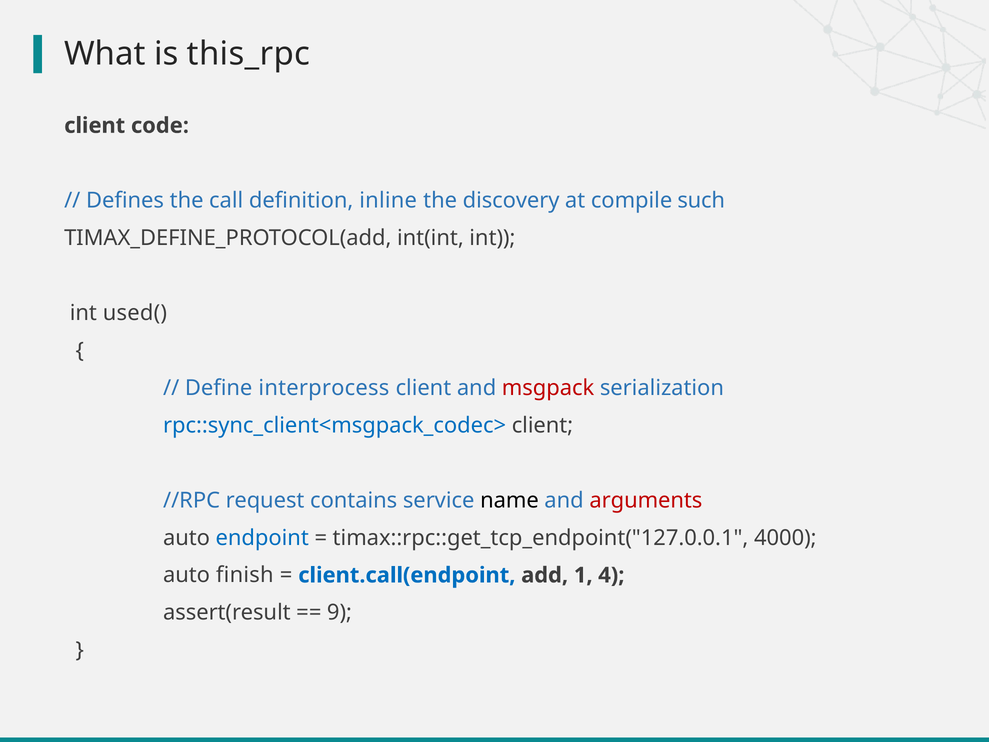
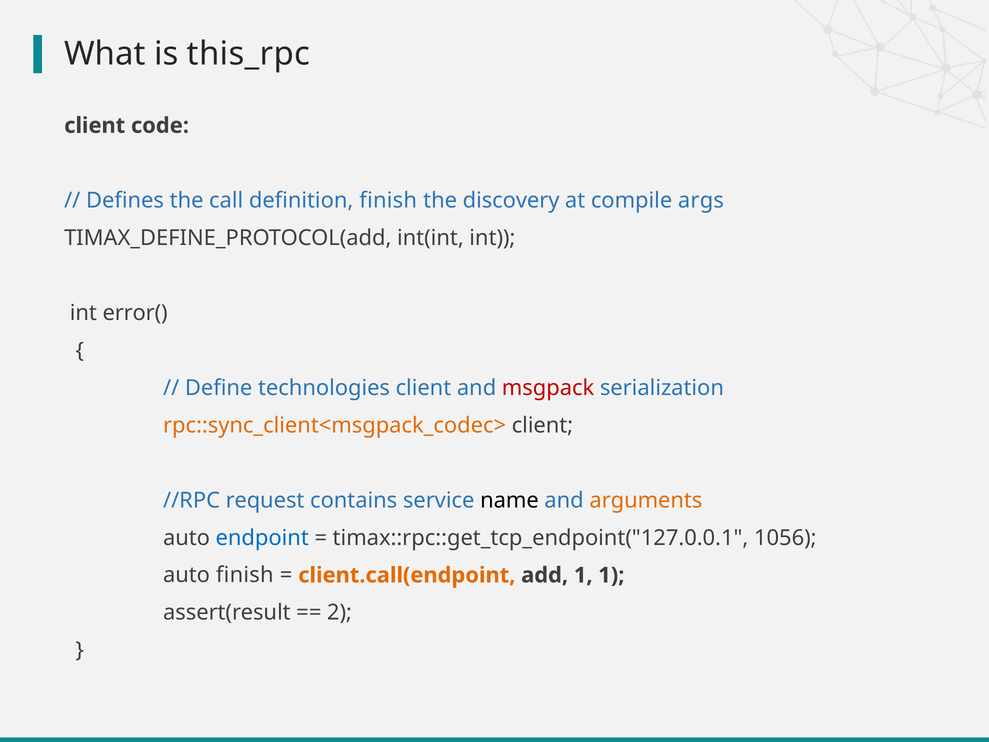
definition inline: inline -> finish (388, 200)
such: such -> args (701, 200)
used(: used( -> error( (135, 313)
interprocess: interprocess -> technologies (324, 388)
rpc::sync_client<msgpack_codec> colour: blue -> orange (335, 425)
arguments colour: red -> orange (646, 500)
4000: 4000 -> 1056 (785, 538)
client.call(endpoint colour: blue -> orange (407, 575)
1 4: 4 -> 1 (611, 575)
9: 9 -> 2 (339, 613)
